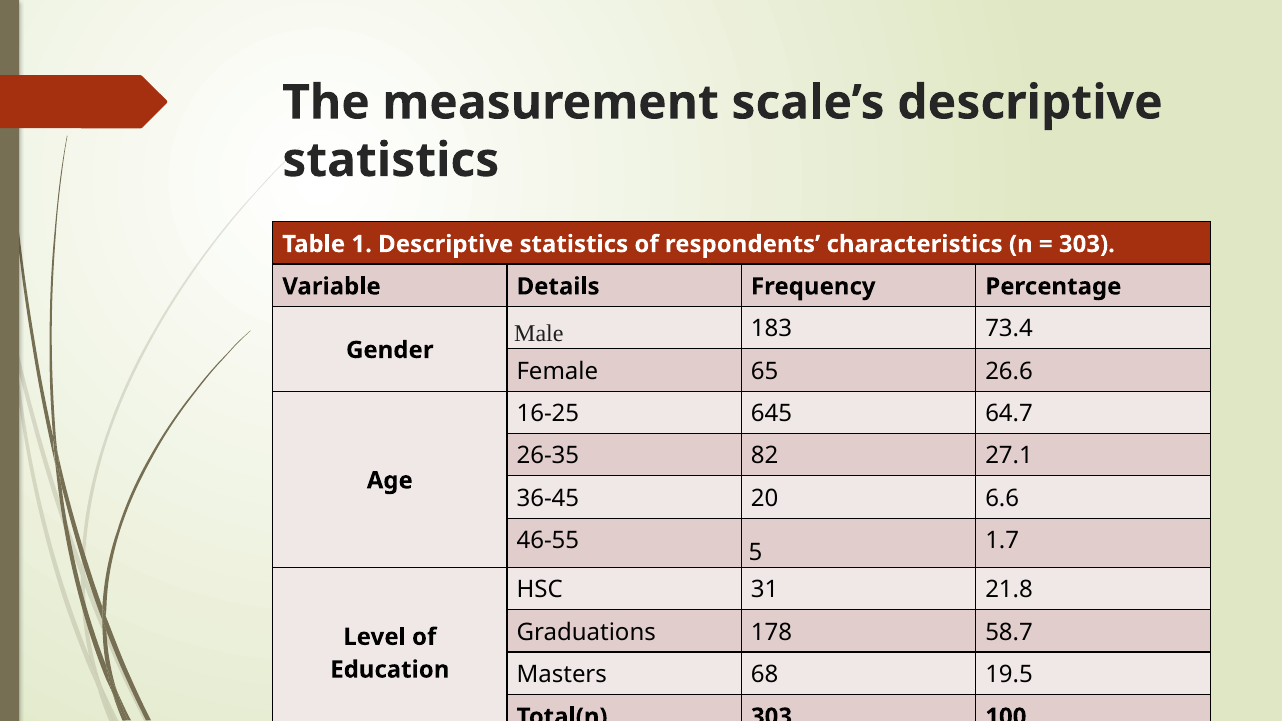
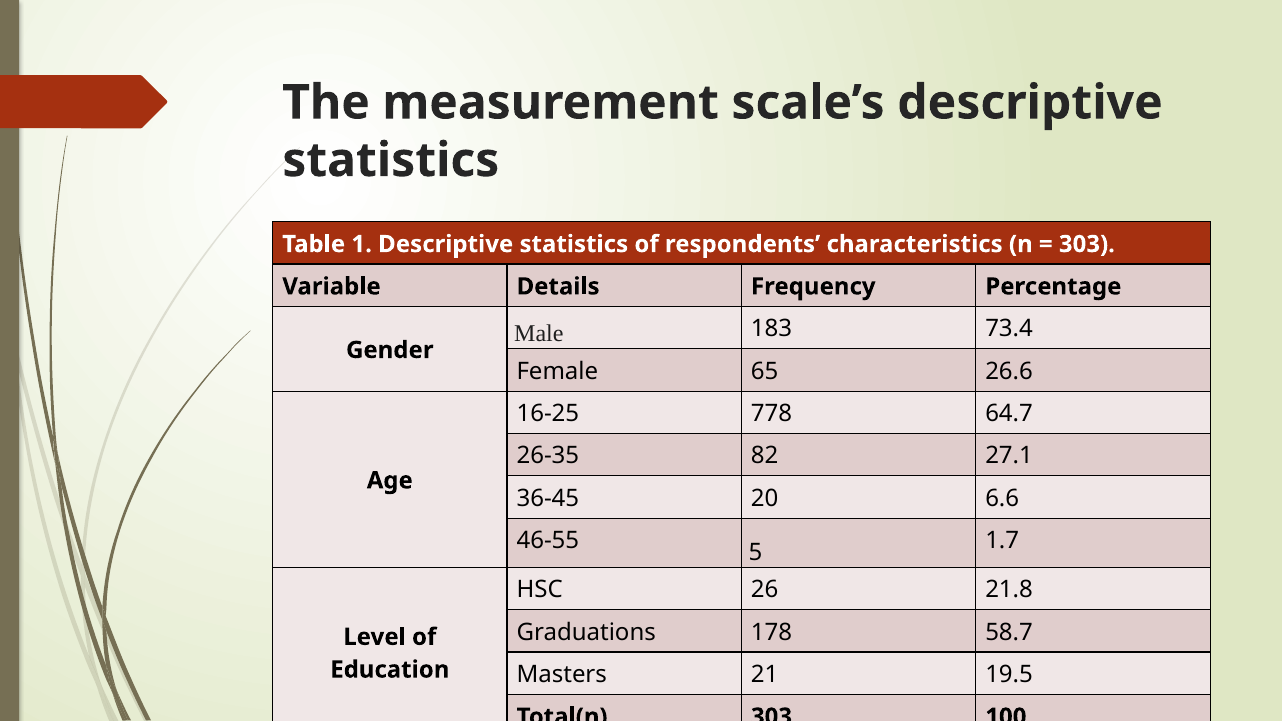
645: 645 -> 778 (772, 414)
31: 31 -> 26 (765, 590)
68: 68 -> 21 (765, 675)
